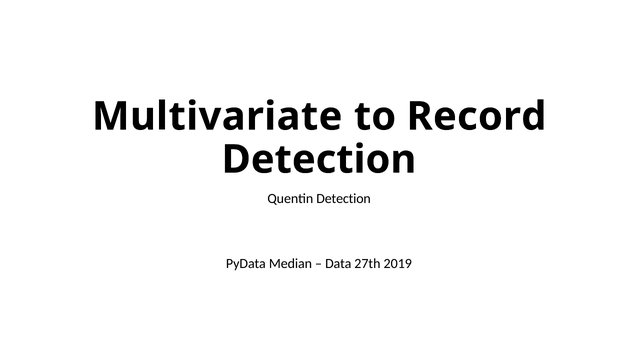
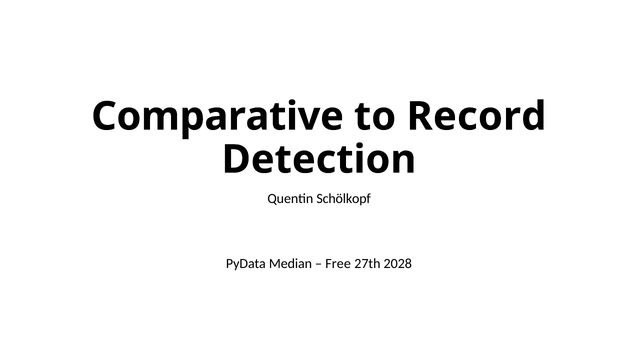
Multivariate: Multivariate -> Comparative (218, 116)
Quentin Detection: Detection -> Schölkopf (344, 198)
Data: Data -> Free (338, 264)
2019: 2019 -> 2028 (398, 264)
